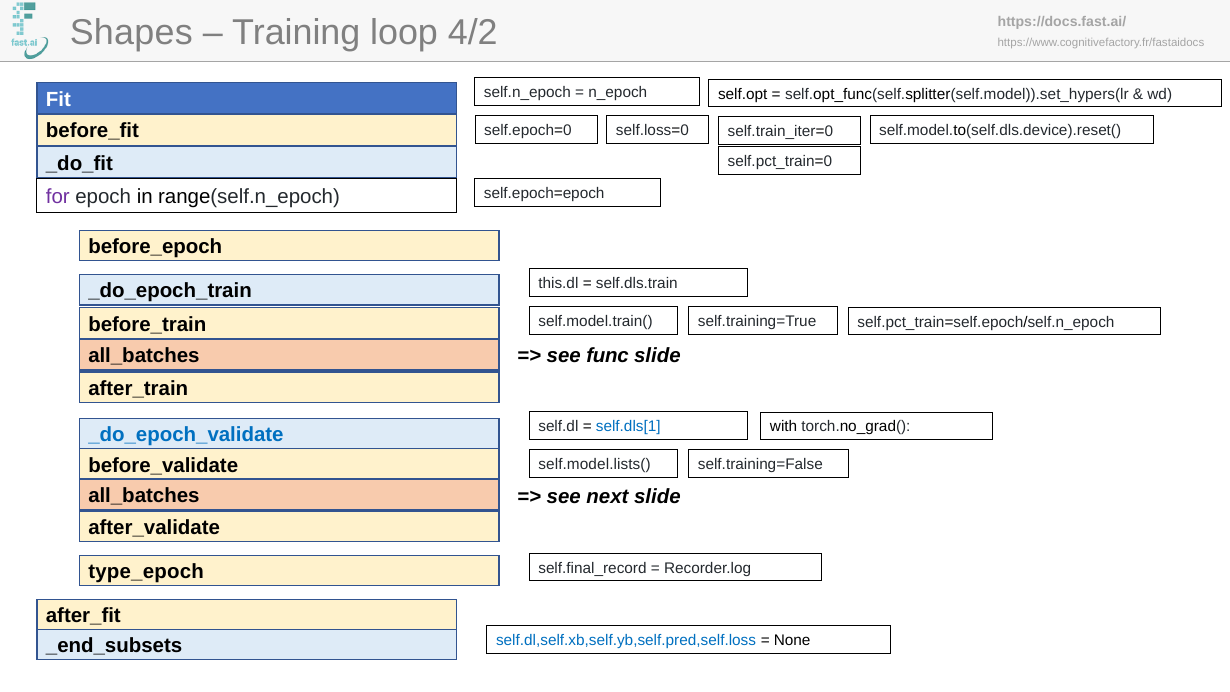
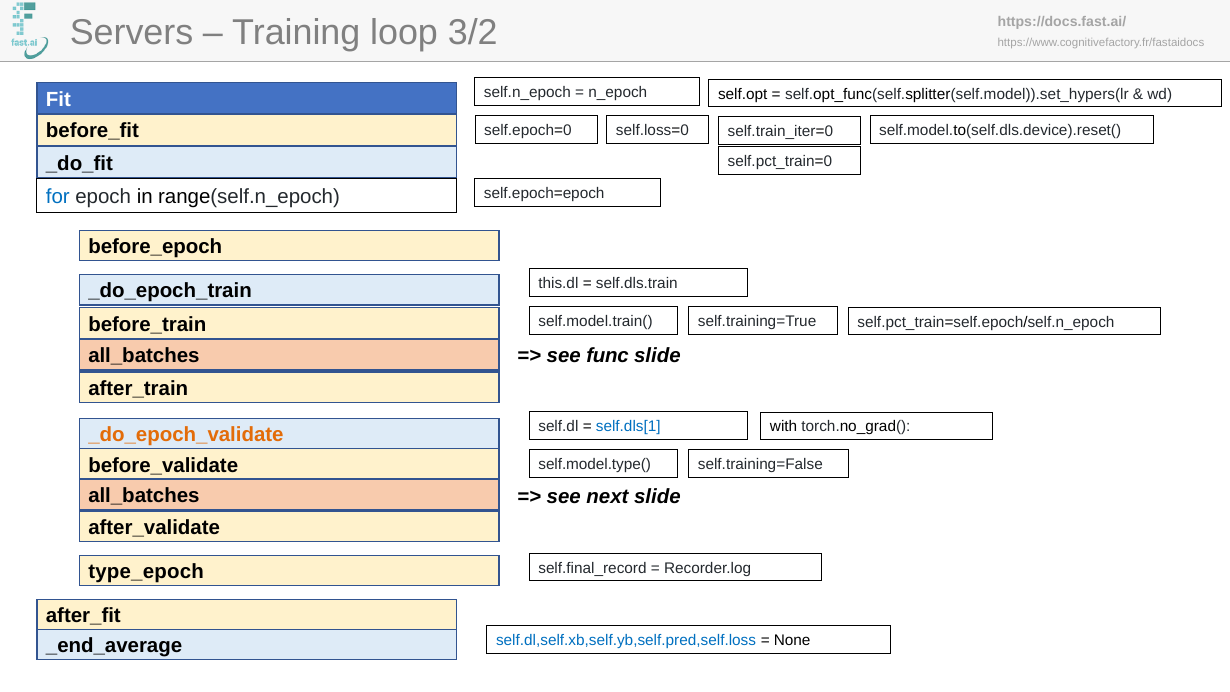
Shapes: Shapes -> Servers (132, 33)
4/2: 4/2 -> 3/2 (473, 33)
for colour: purple -> blue (58, 197)
_do_epoch_validate colour: blue -> orange (186, 435)
self.model.lists(: self.model.lists( -> self.model.type( (595, 464)
_end_subsets: _end_subsets -> _end_average (114, 646)
